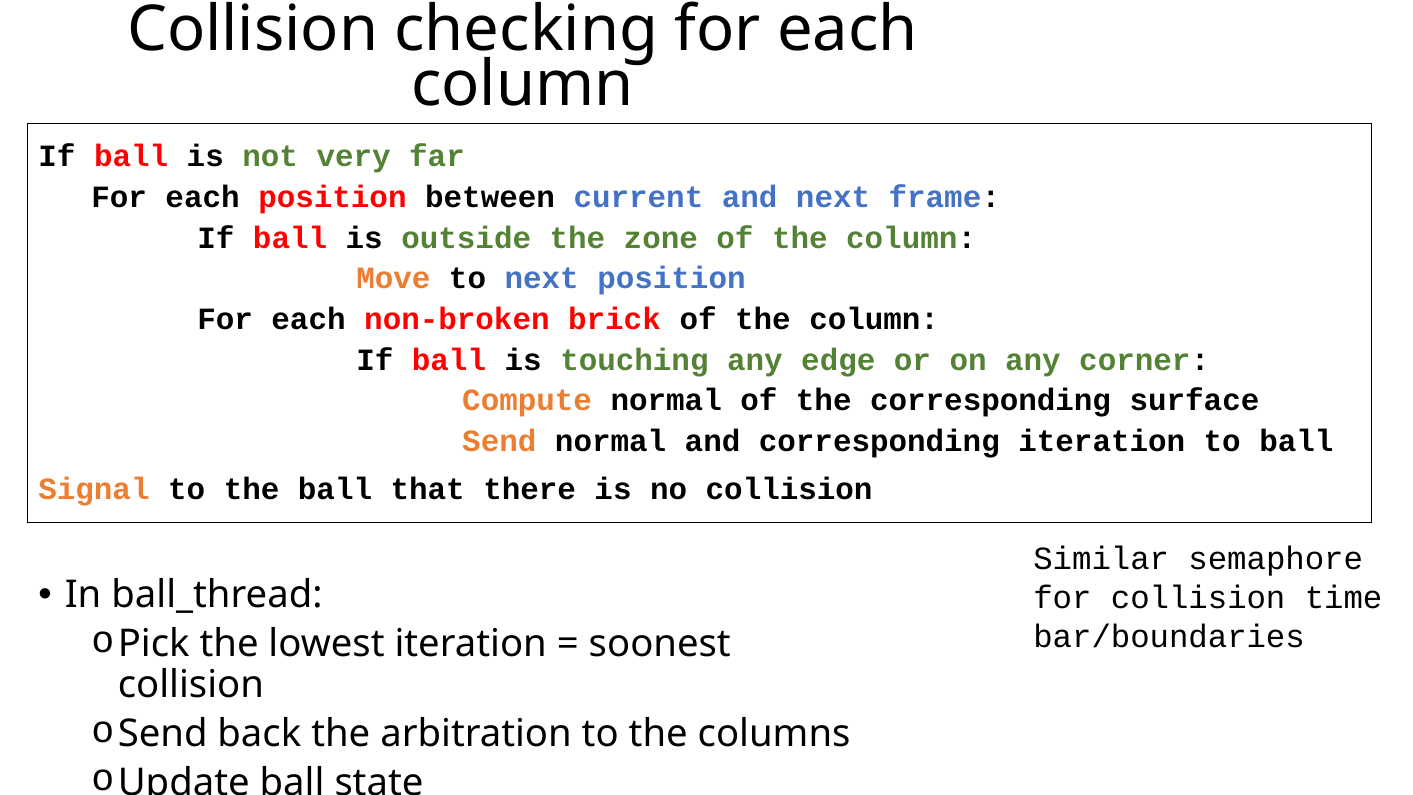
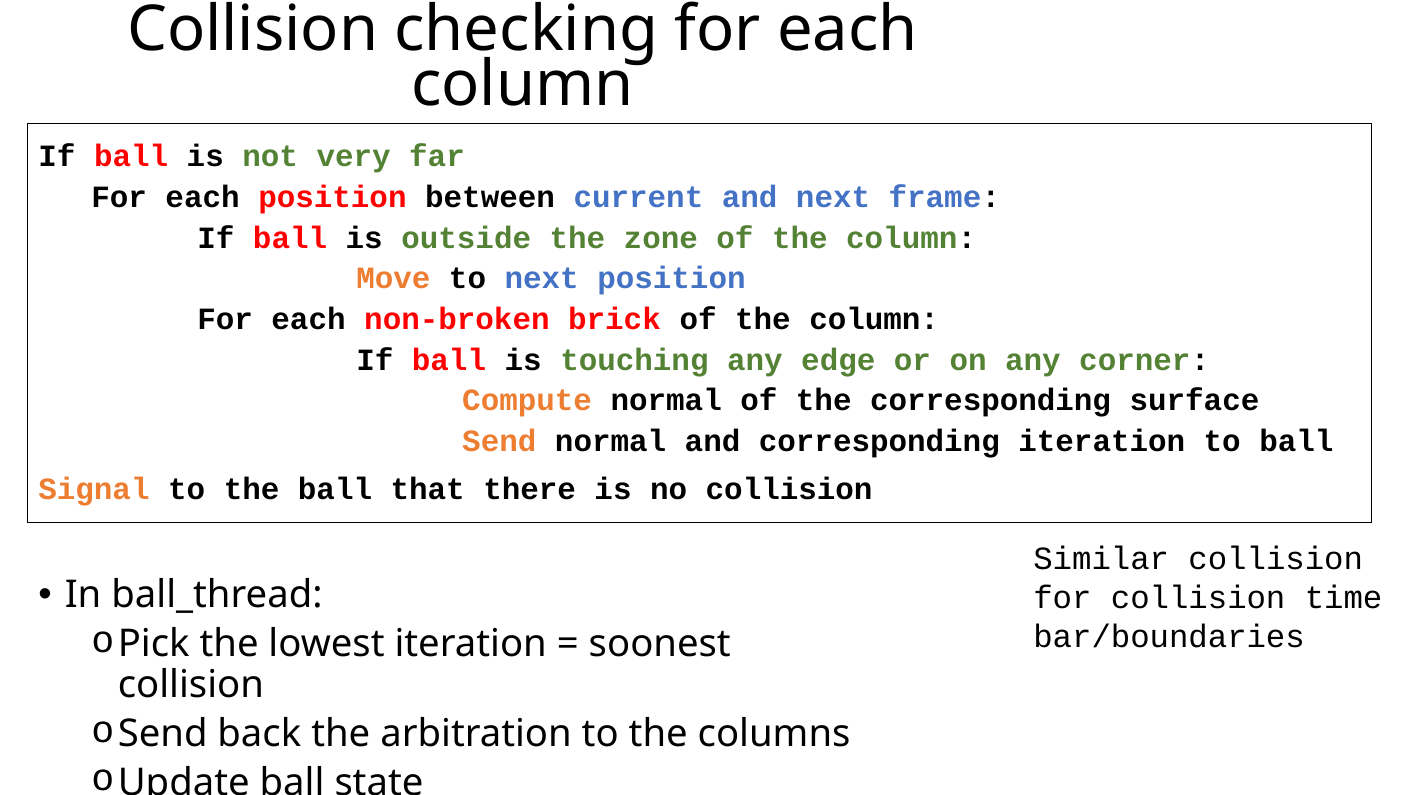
Similar semaphore: semaphore -> collision (1276, 559)
